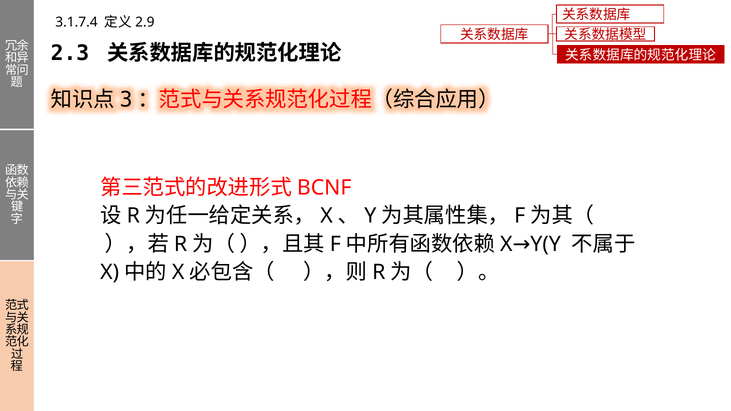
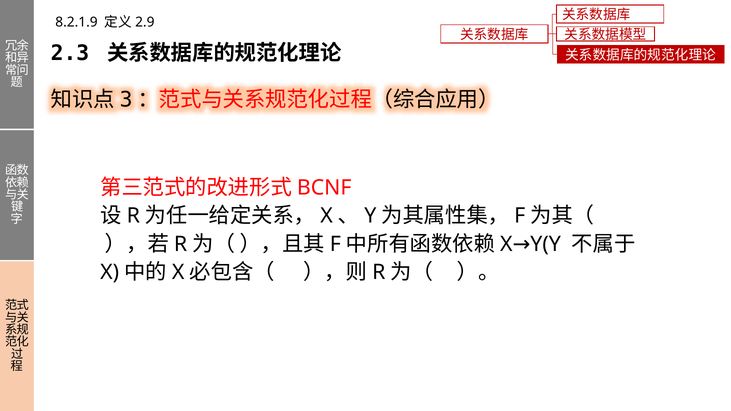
3.1.7.4: 3.1.7.4 -> 8.2.1.9 (77, 22)
